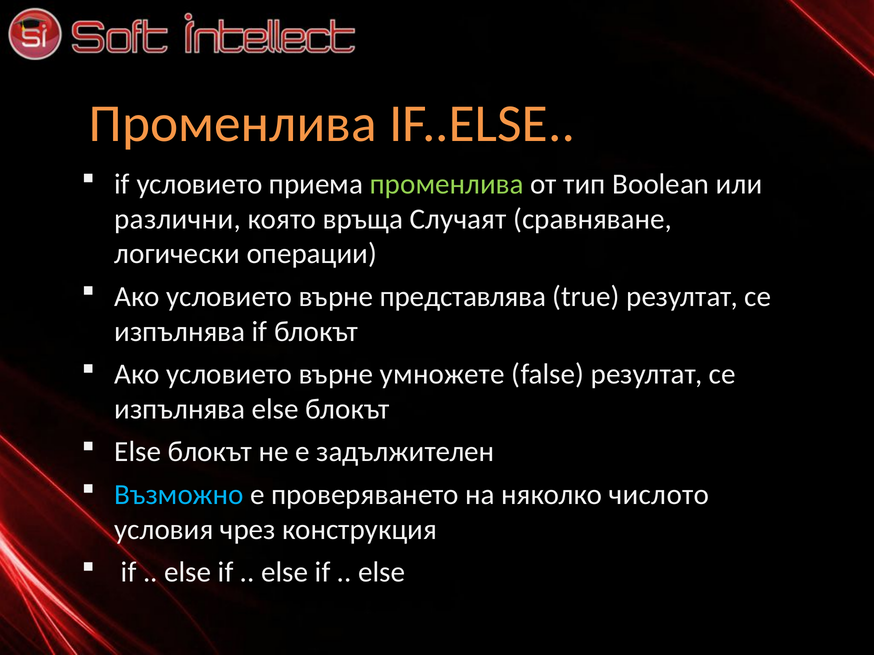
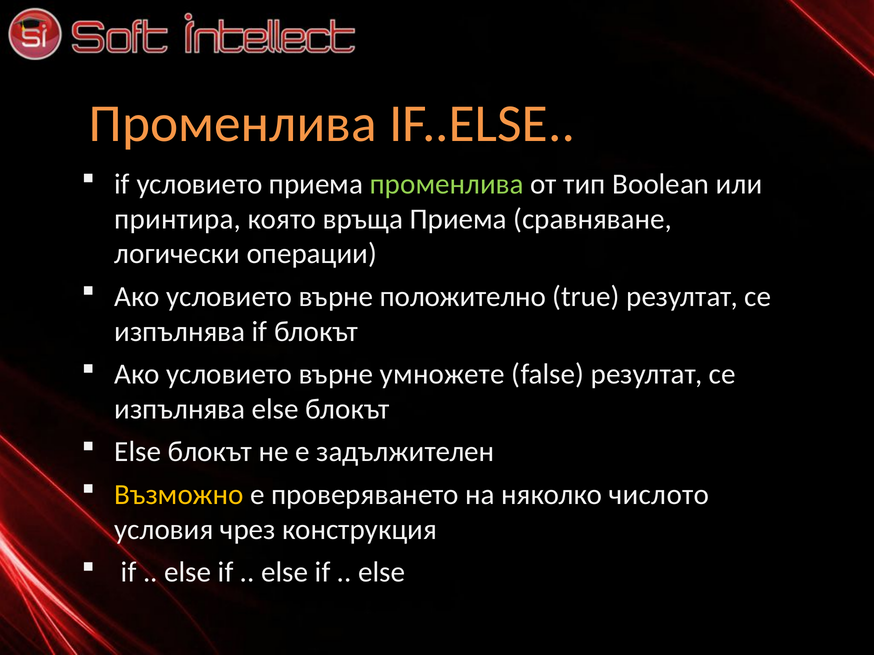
различни: различни -> принтира (178, 219)
връща Случаят: Случаят -> Приема (458, 219)
представлява: представлява -> положително (463, 297)
Възможно colour: light blue -> yellow (179, 495)
